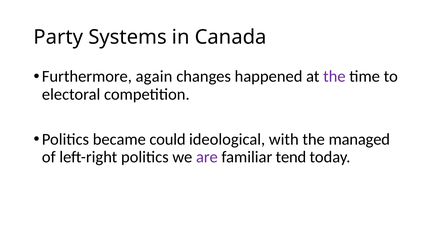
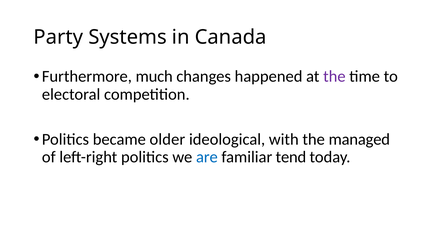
again: again -> much (154, 77)
could: could -> older (167, 139)
are colour: purple -> blue (207, 157)
